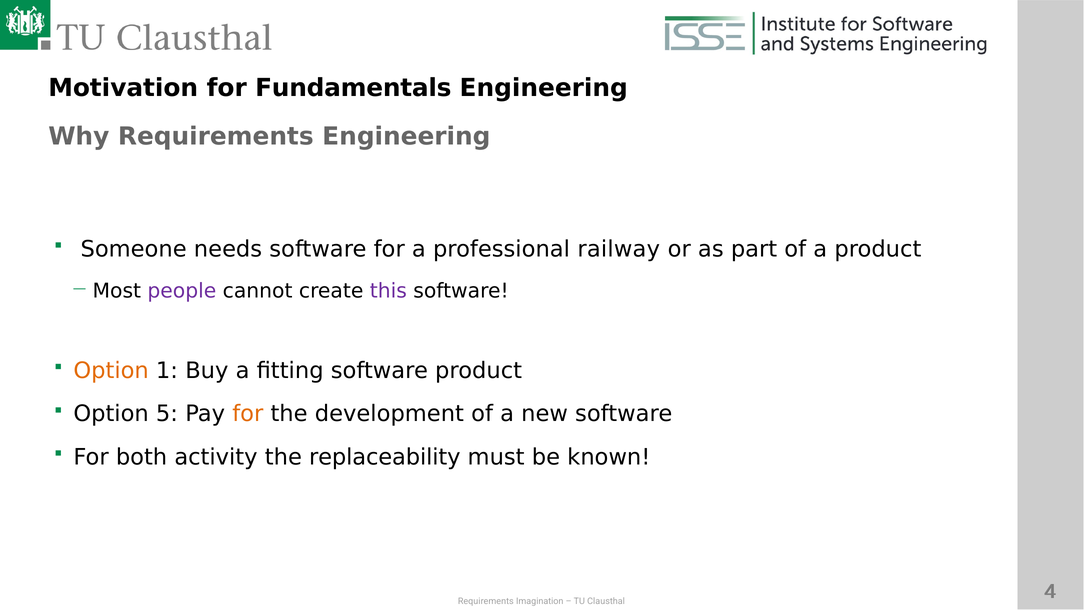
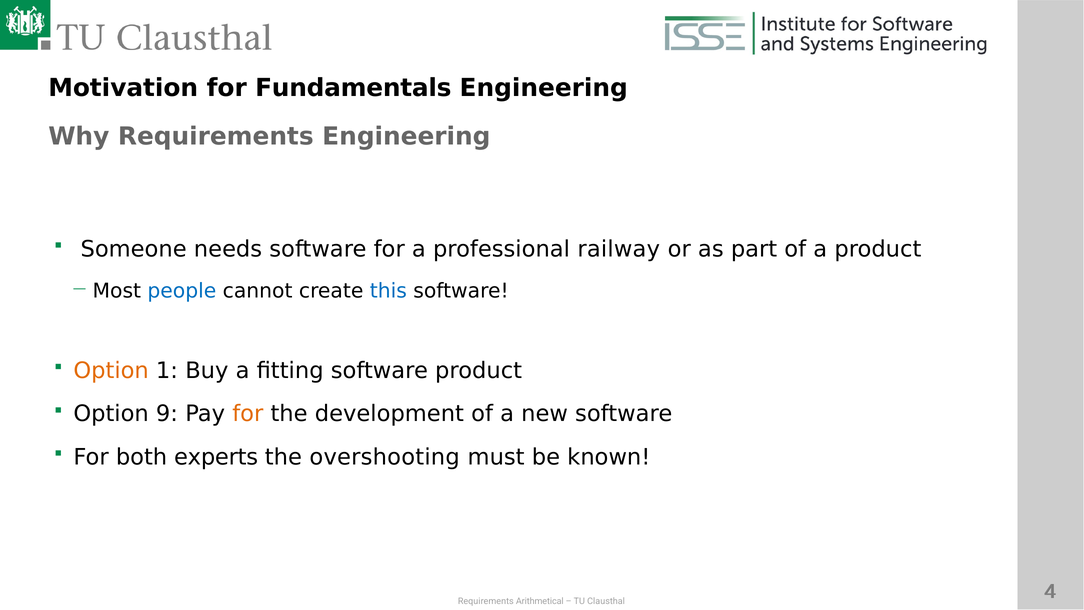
people colour: purple -> blue (182, 291)
this colour: purple -> blue (388, 291)
5: 5 -> 9 (167, 414)
activity: activity -> experts (216, 457)
replaceability: replaceability -> overshooting (385, 457)
Imagination: Imagination -> Arithmetical (540, 601)
